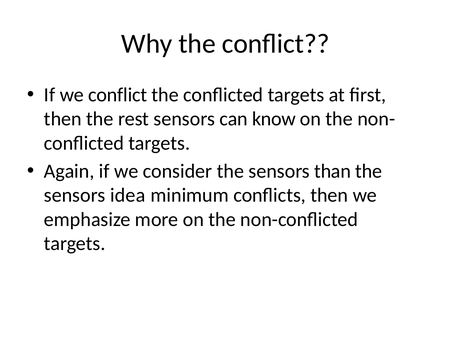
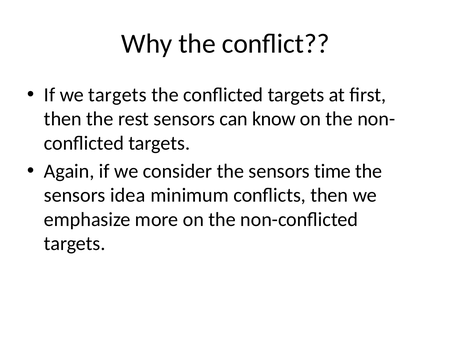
we conflict: conflict -> targets (117, 95)
than: than -> time (333, 171)
